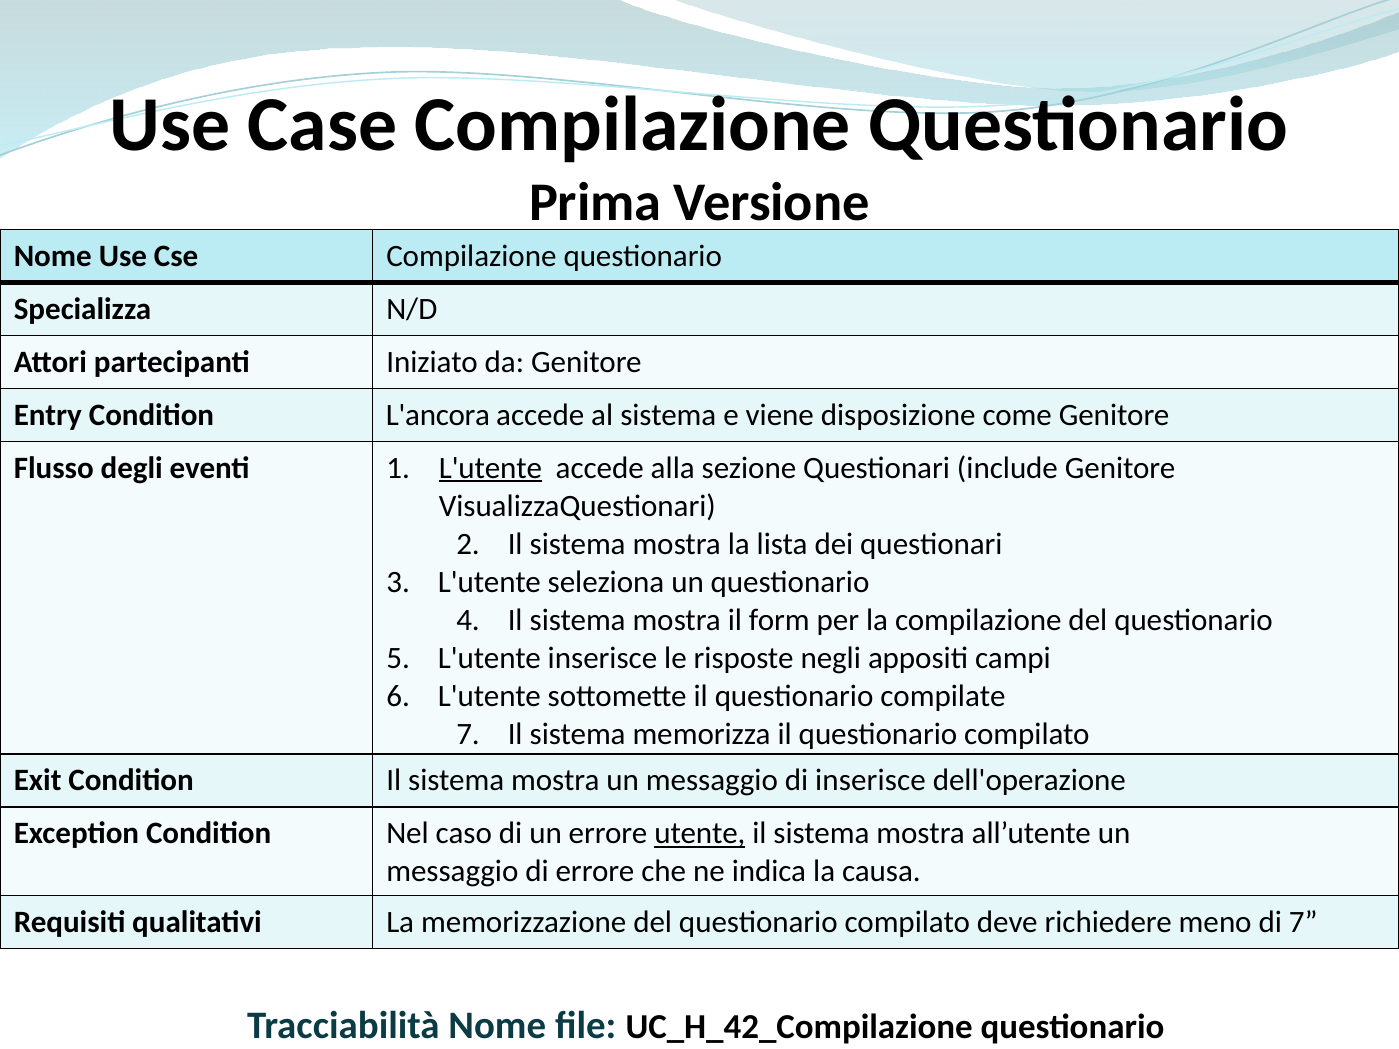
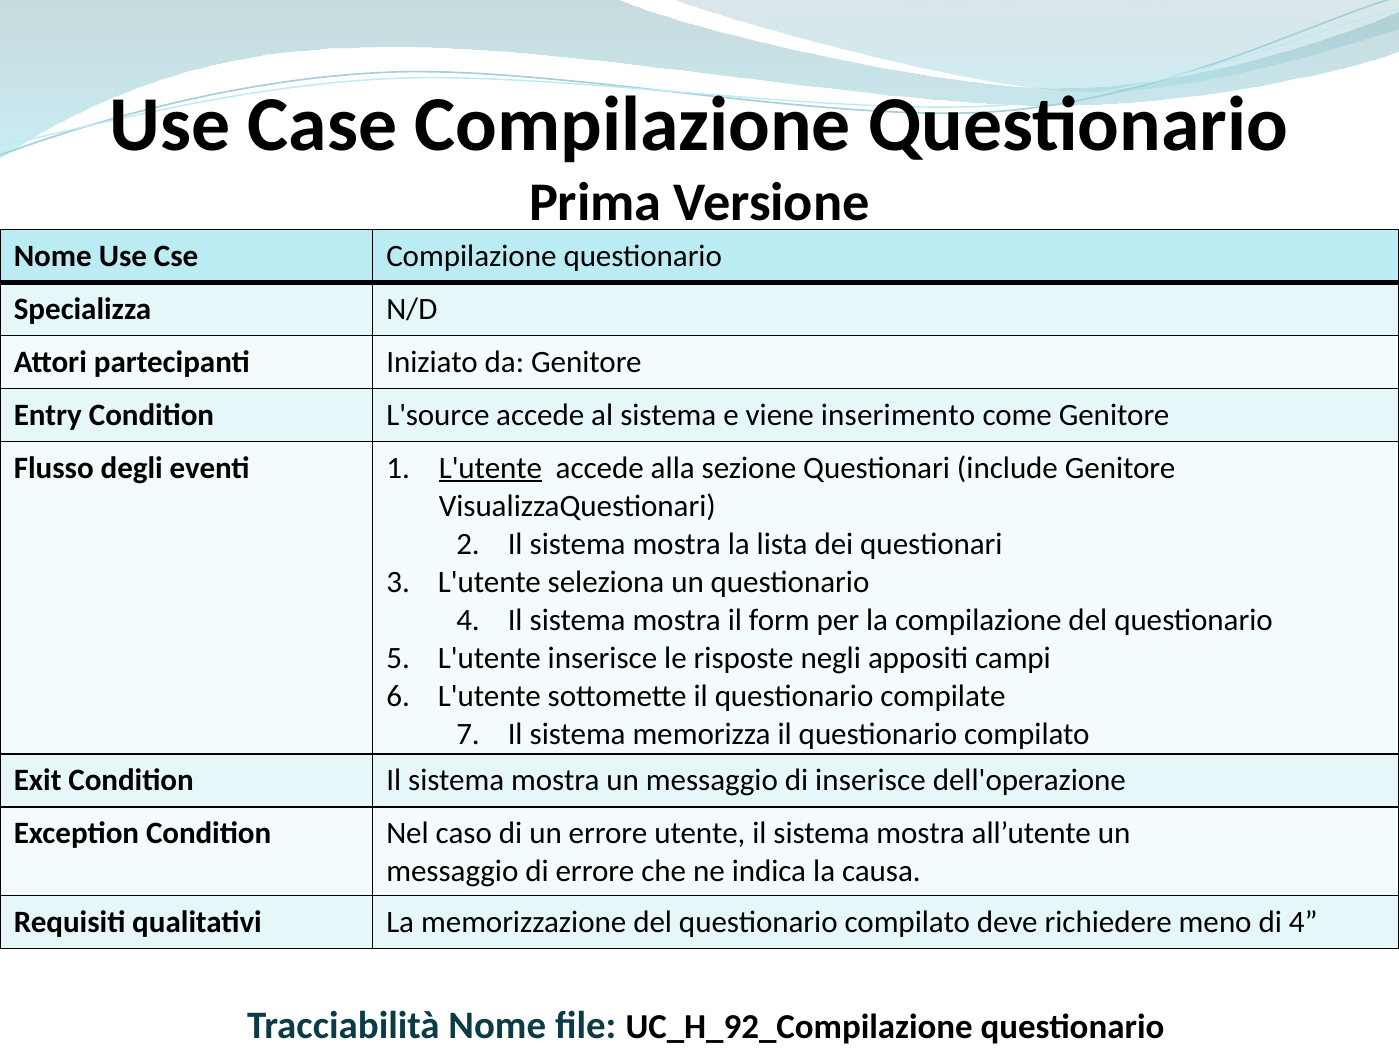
L'ancora: L'ancora -> L'source (438, 415)
disposizione: disposizione -> inserimento (898, 415)
utente underline: present -> none (700, 833)
di 7: 7 -> 4 (1303, 922)
UC_H_42_Compilazione: UC_H_42_Compilazione -> UC_H_92_Compilazione (799, 1027)
